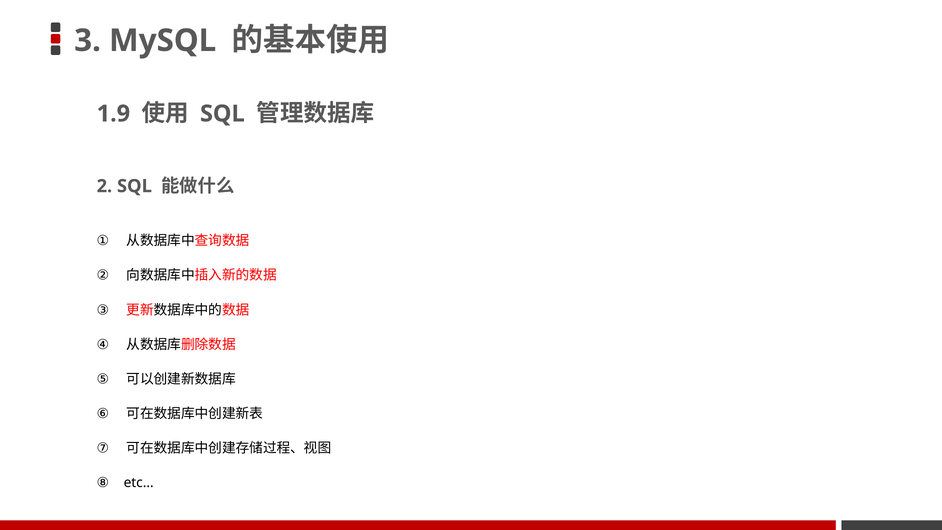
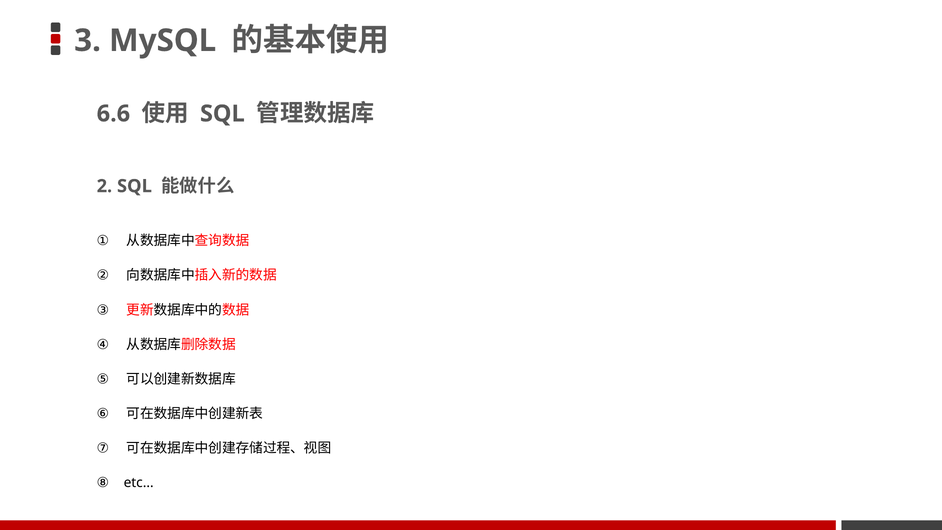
1.9: 1.9 -> 6.6 (113, 114)
